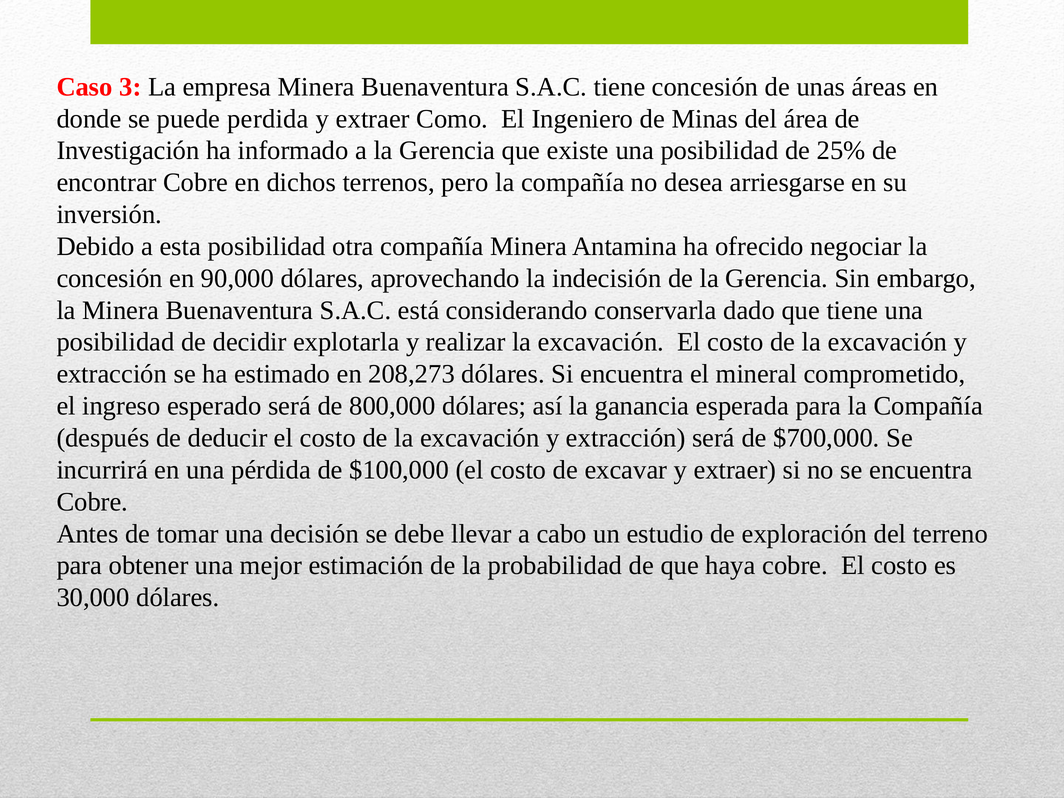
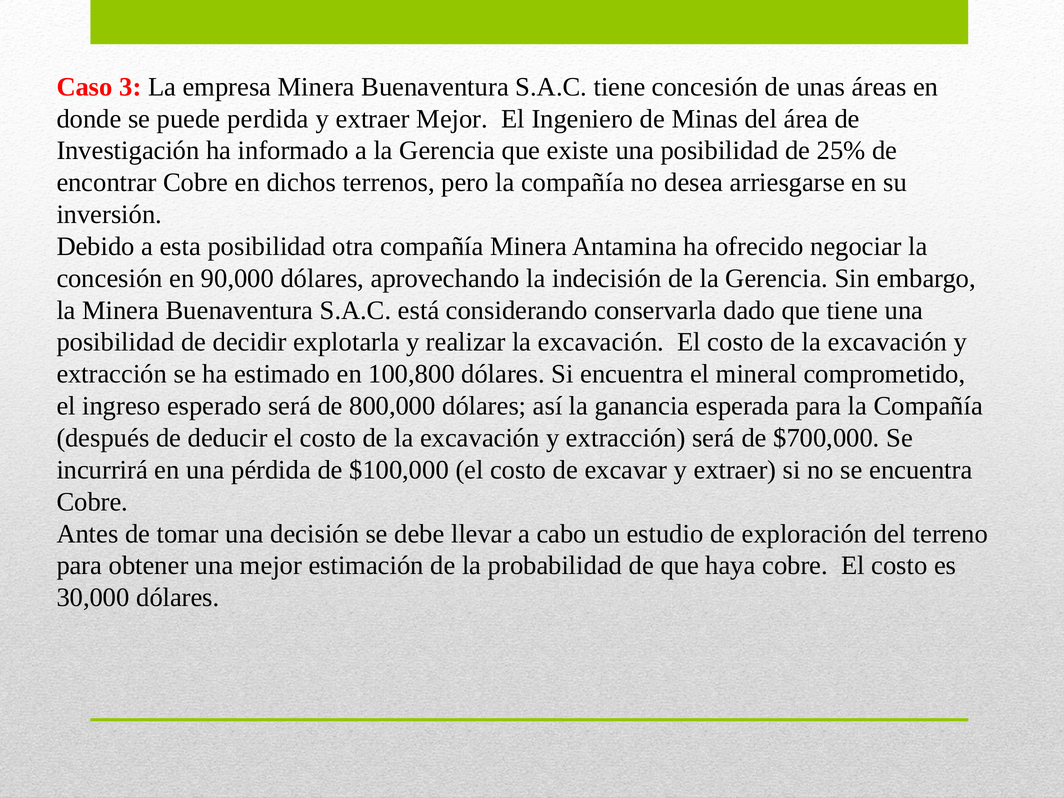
extraer Como: Como -> Mejor (452, 119)
208,273: 208,273 -> 100,800 (412, 374)
